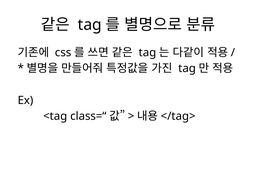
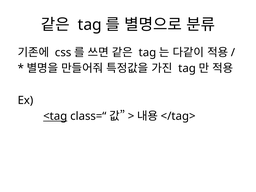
<tag underline: none -> present (55, 116)
